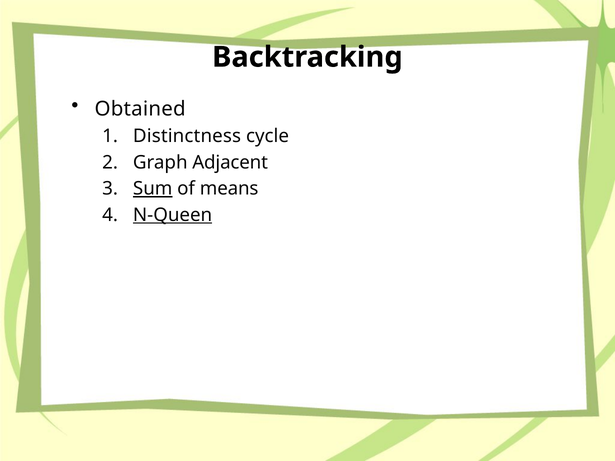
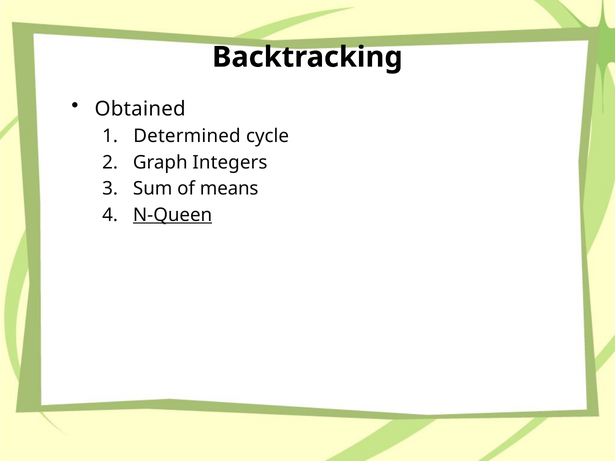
Distinctness: Distinctness -> Determined (187, 136)
Adjacent: Adjacent -> Integers (230, 163)
Sum underline: present -> none (153, 189)
